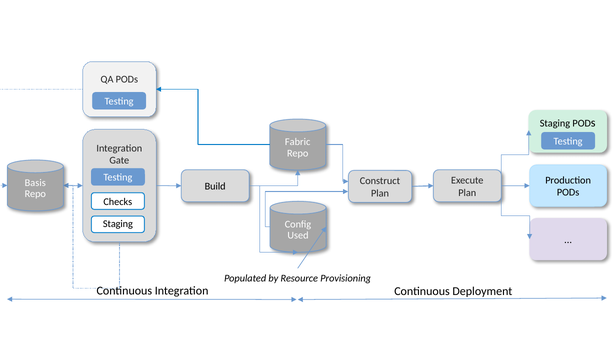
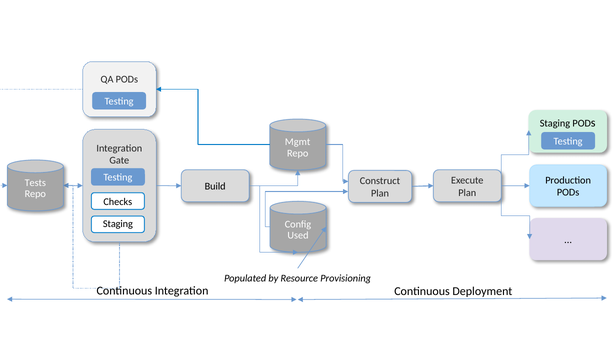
Fabric: Fabric -> Mgmt (298, 142)
Basis: Basis -> Tests (35, 183)
